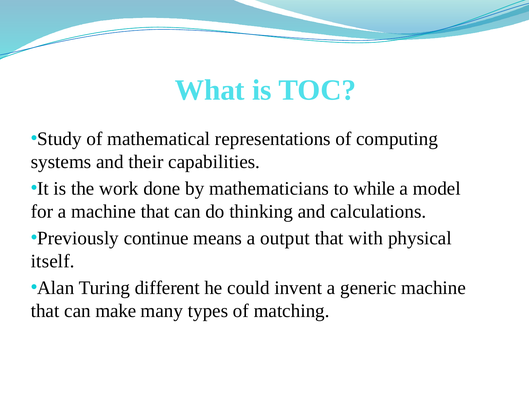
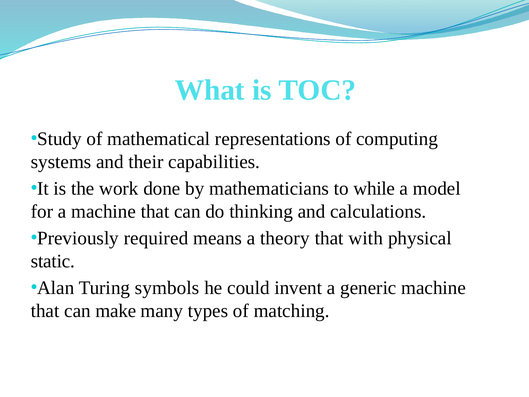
continue: continue -> required (156, 238)
output: output -> theory (285, 238)
itself: itself -> static (53, 261)
different: different -> symbols (167, 288)
